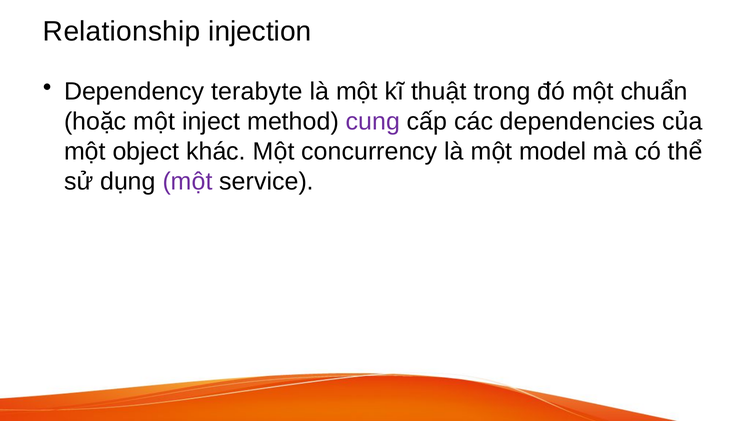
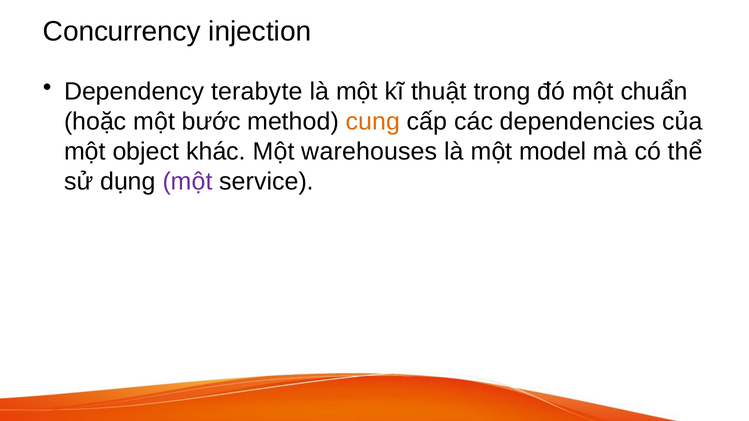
Relationship: Relationship -> Concurrency (122, 32)
inject: inject -> bước (211, 122)
cung colour: purple -> orange (373, 122)
concurrency: concurrency -> warehouses (369, 152)
